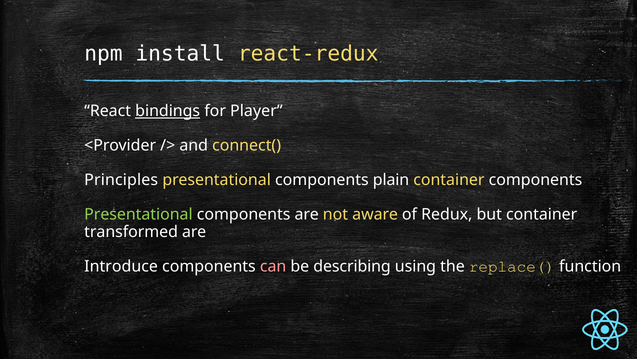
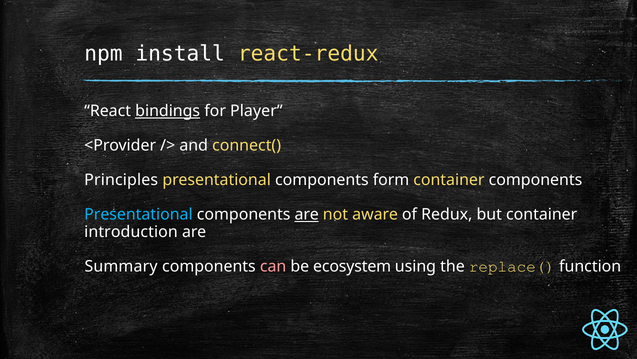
plain: plain -> form (391, 180)
Presentational colour: light green -> light blue (138, 214)
are underline: none -> present (307, 214)
transformed: transformed -> introduction (131, 231)
Introduce: Introduce -> Summary (121, 266)
describing: describing -> ecosystem (352, 266)
